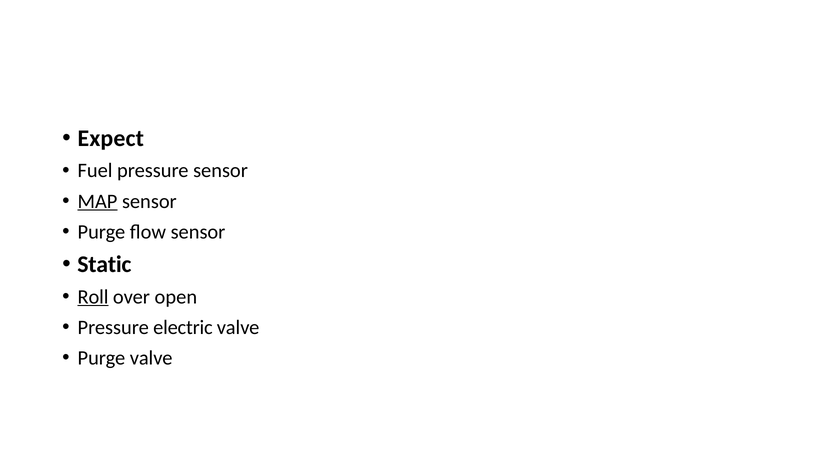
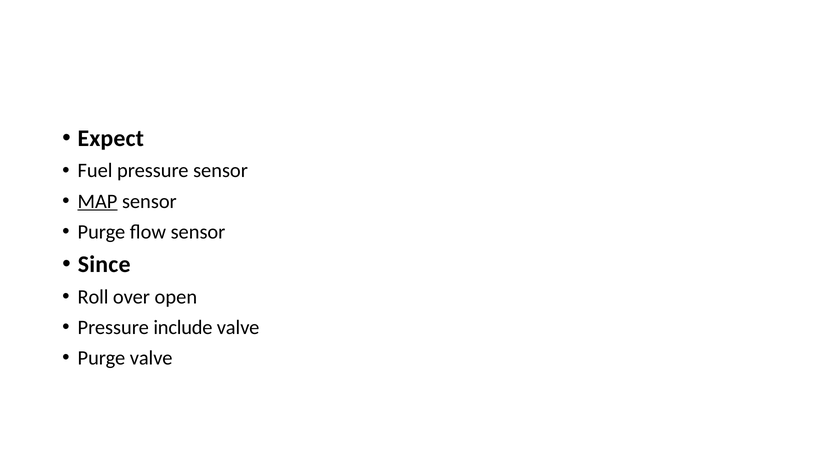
Static: Static -> Since (104, 264)
Roll underline: present -> none (93, 297)
electric: electric -> include (183, 327)
